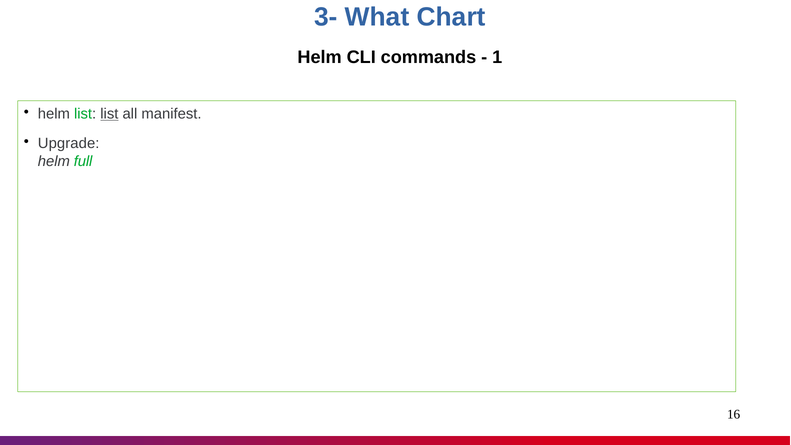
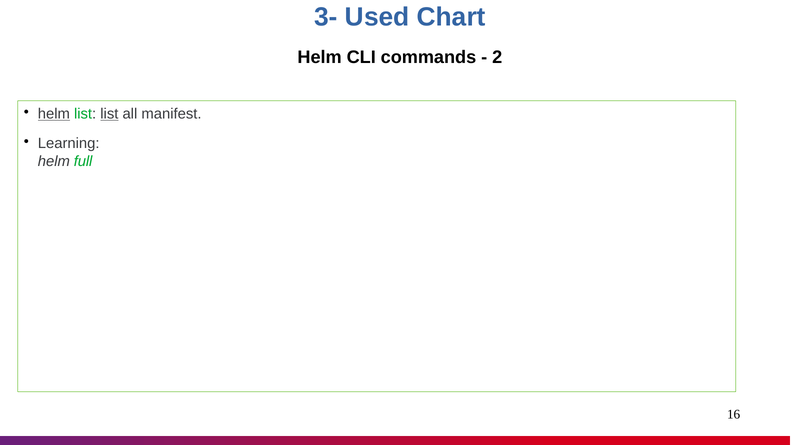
What: What -> Used (377, 17)
1: 1 -> 2 (497, 57)
helm underline: none -> present (54, 114)
Upgrade: Upgrade -> Learning (69, 143)
